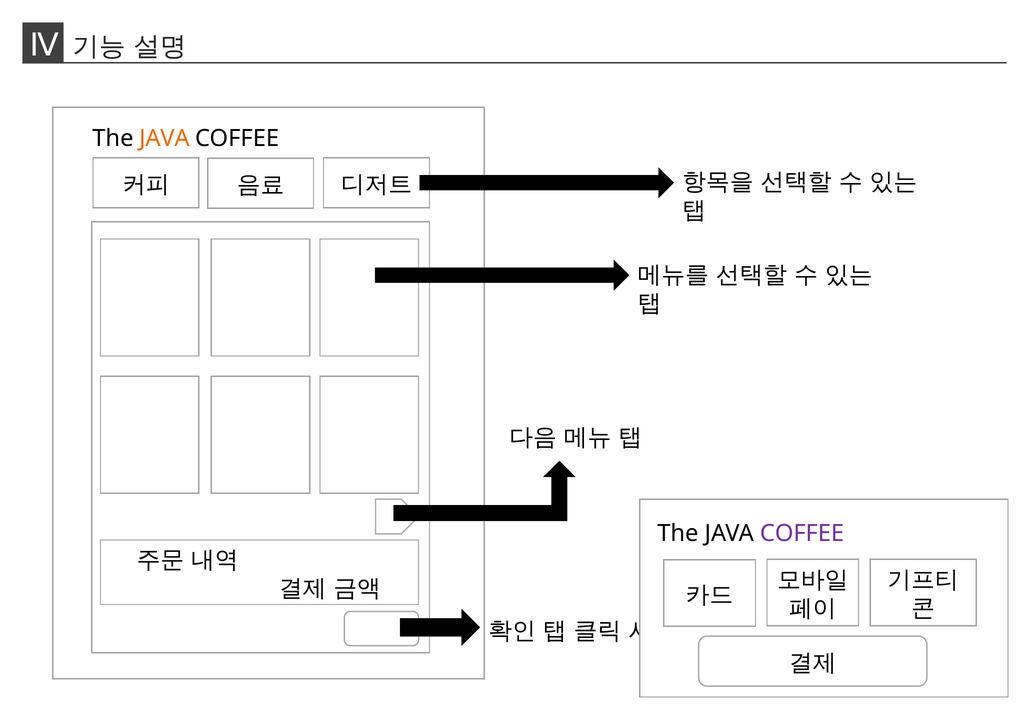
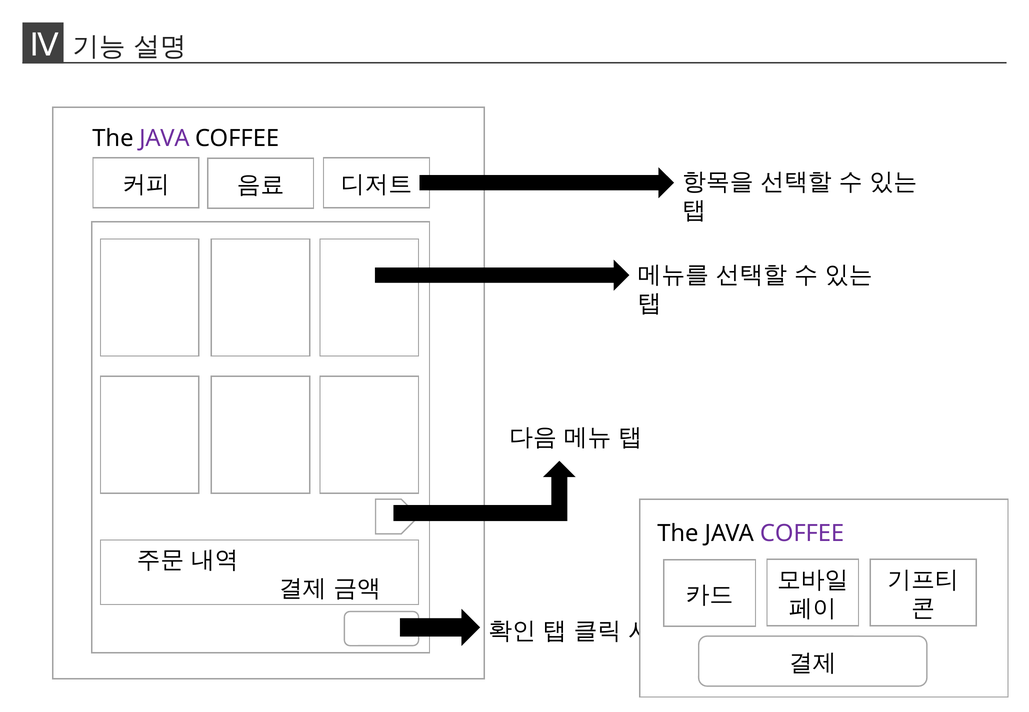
JAVA colour: orange -> purple (164, 138)
